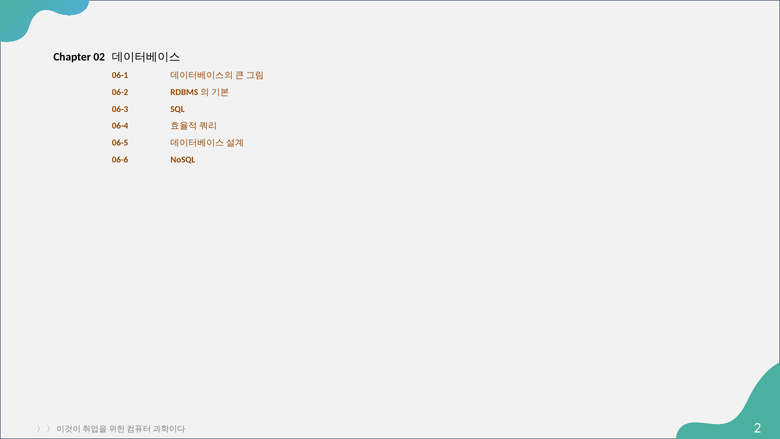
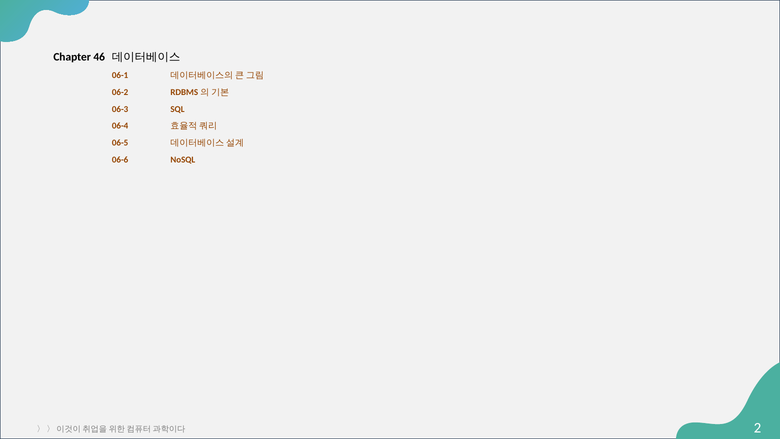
02: 02 -> 46 (99, 57)
